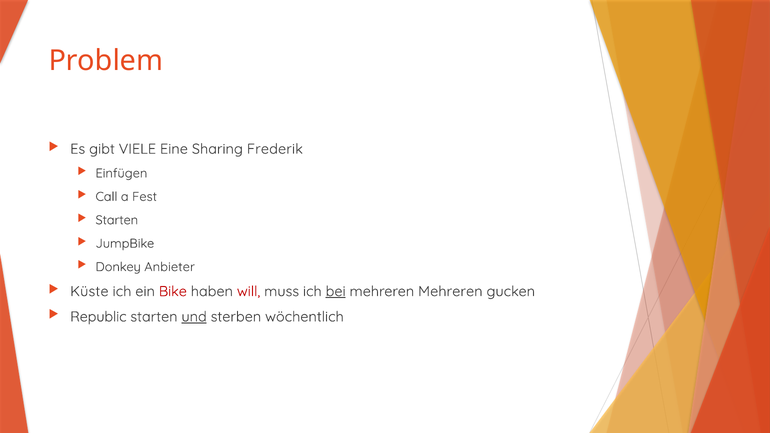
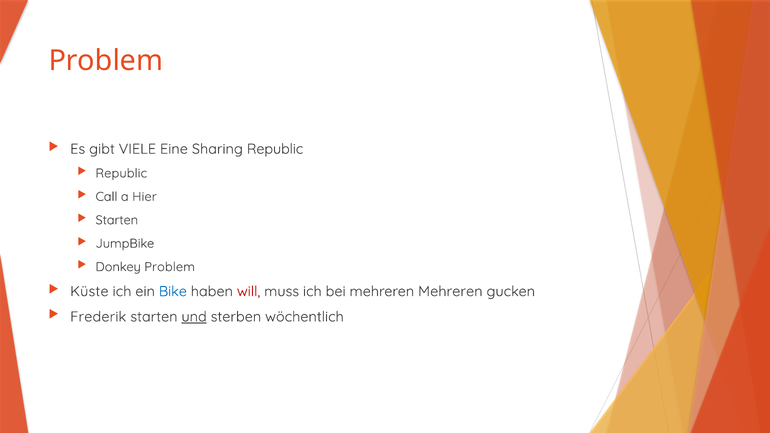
Sharing Frederik: Frederik -> Republic (275, 149)
Einfügen: Einfügen -> Republic (121, 173)
Fest: Fest -> Hier (144, 197)
Donkey Anbieter: Anbieter -> Problem (170, 267)
Bike colour: red -> blue (173, 291)
bei underline: present -> none (336, 291)
Republic: Republic -> Frederik (98, 317)
